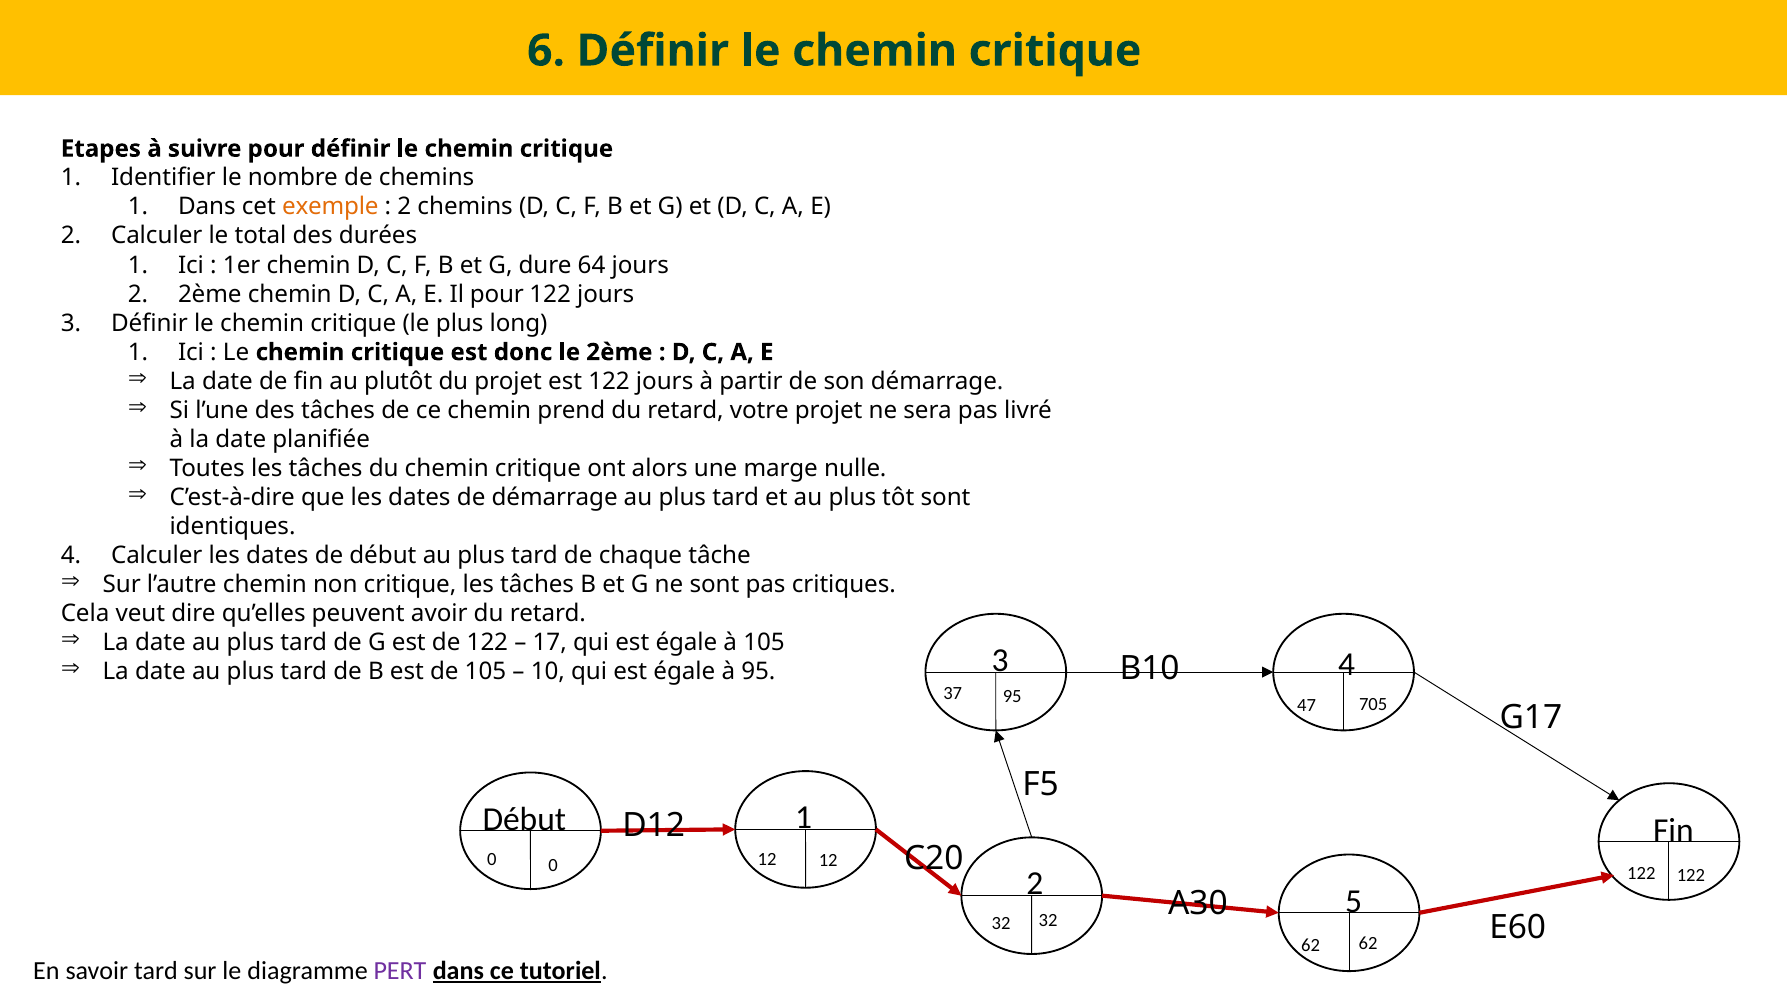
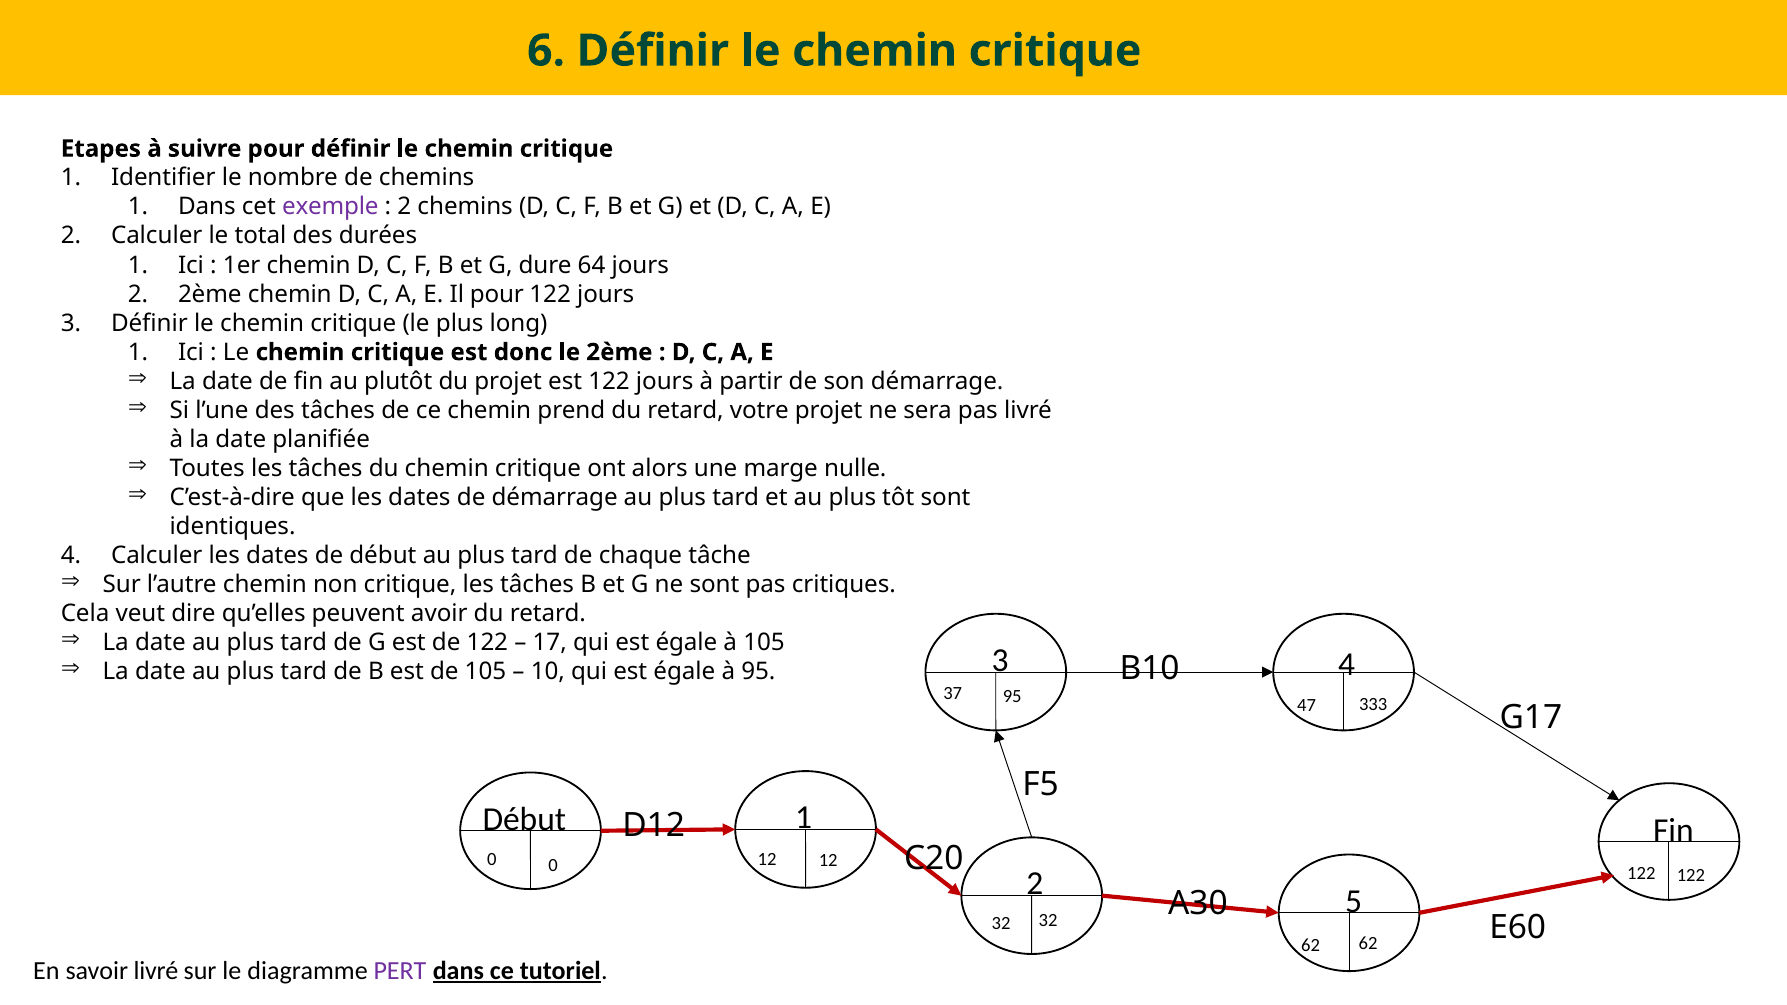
exemple colour: orange -> purple (330, 207)
705: 705 -> 333 (1373, 705)
savoir tard: tard -> livré (156, 971)
